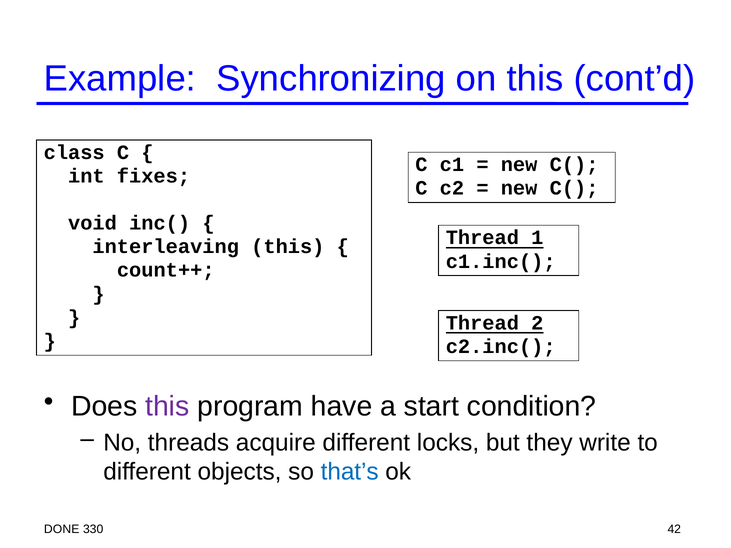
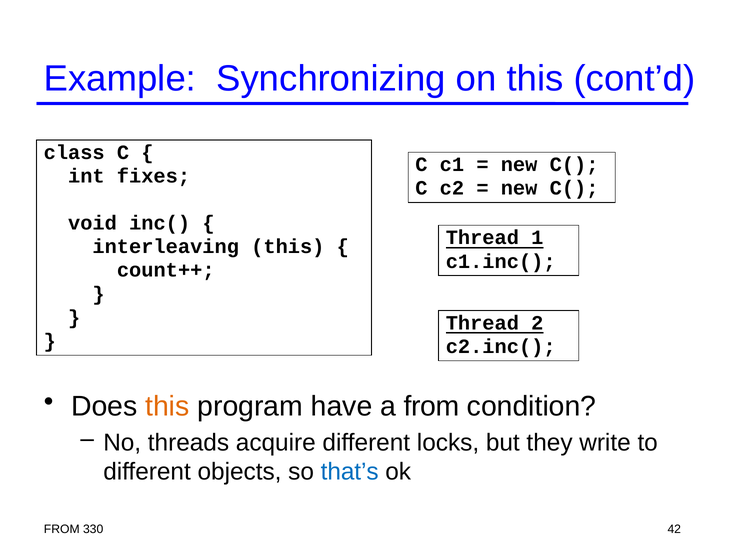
this colour: purple -> orange (167, 406)
a start: start -> from (432, 406)
DONE: DONE -> FROM (62, 530)
